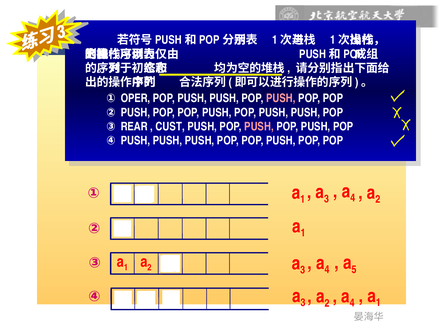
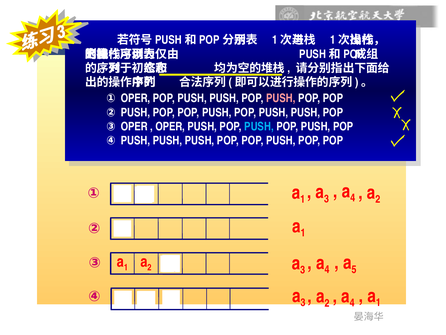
③ REAR: REAR -> OPER (134, 126)
CUST: CUST -> OPER (170, 126)
PUSH colour: pink -> light blue (259, 126)
